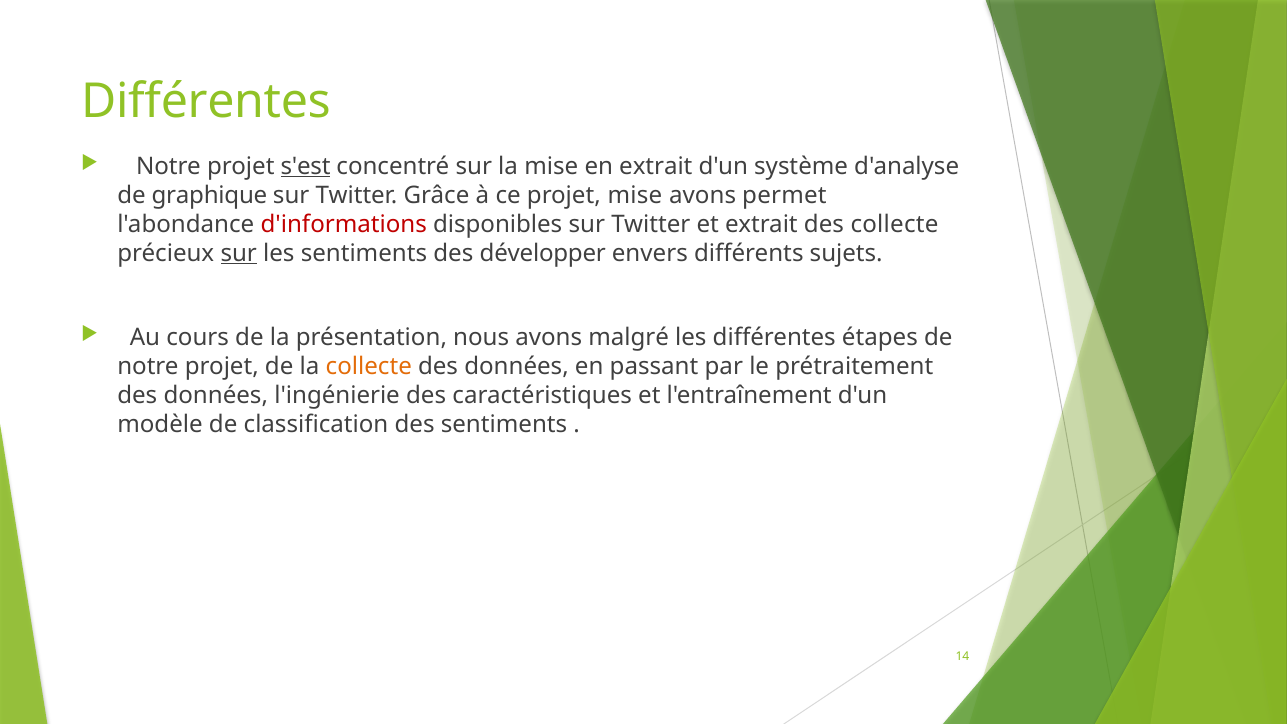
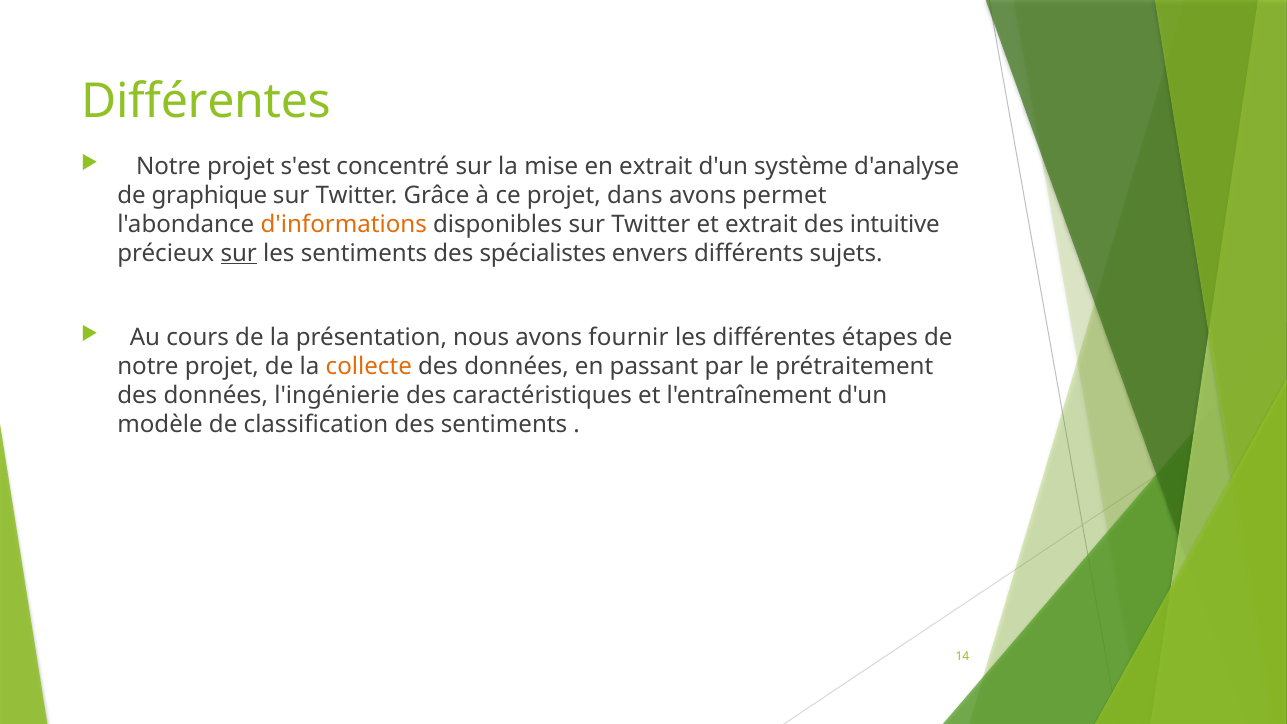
s'est underline: present -> none (306, 166)
projet mise: mise -> dans (635, 195)
d'informations colour: red -> orange (344, 224)
des collecte: collecte -> intuitive (895, 224)
développer: développer -> spécialistes (543, 253)
malgré: malgré -> fournir (628, 338)
